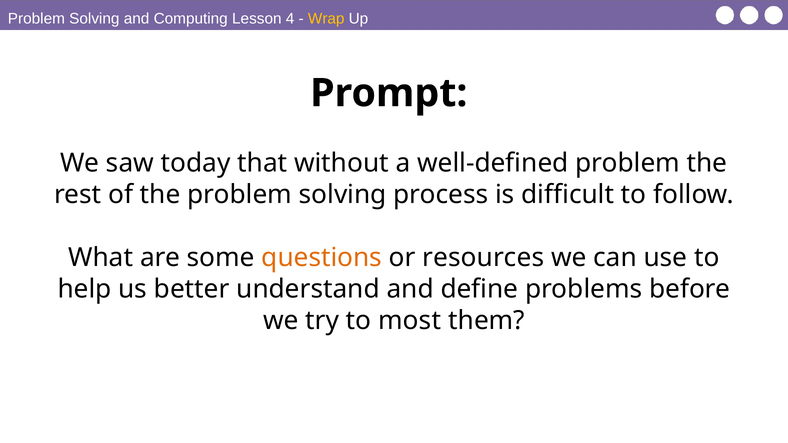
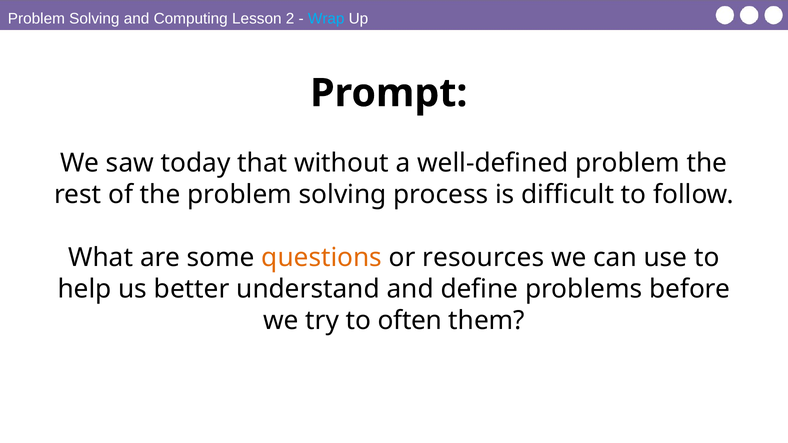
4: 4 -> 2 (290, 19)
Wrap colour: yellow -> light blue (326, 19)
most: most -> often (410, 321)
